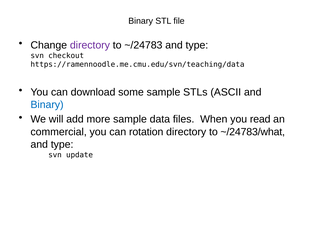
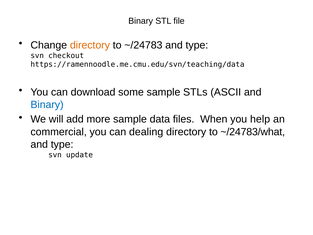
directory colour: purple -> orange (90, 45)
read: read -> help (260, 119)
rotation: rotation -> dealing (146, 132)
